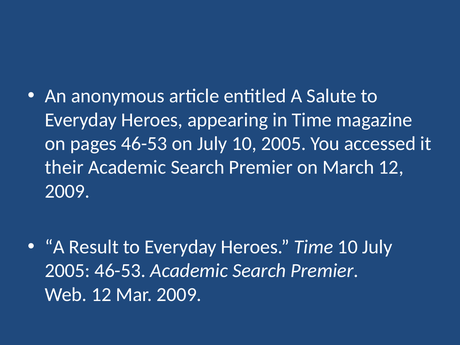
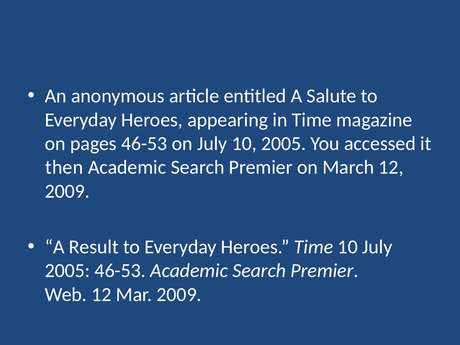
their: their -> then (64, 167)
